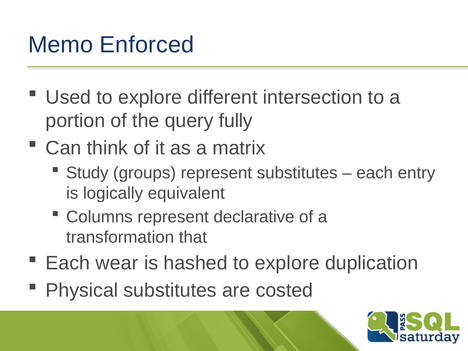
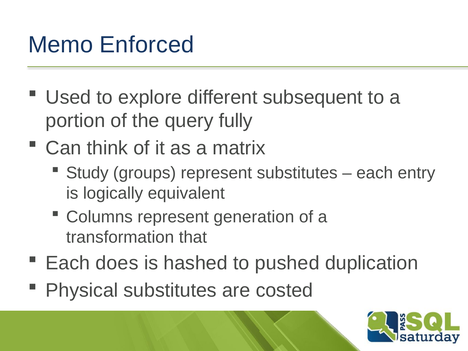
intersection: intersection -> subsequent (313, 97)
declarative: declarative -> generation (254, 217)
wear: wear -> does (117, 263)
hashed to explore: explore -> pushed (287, 263)
